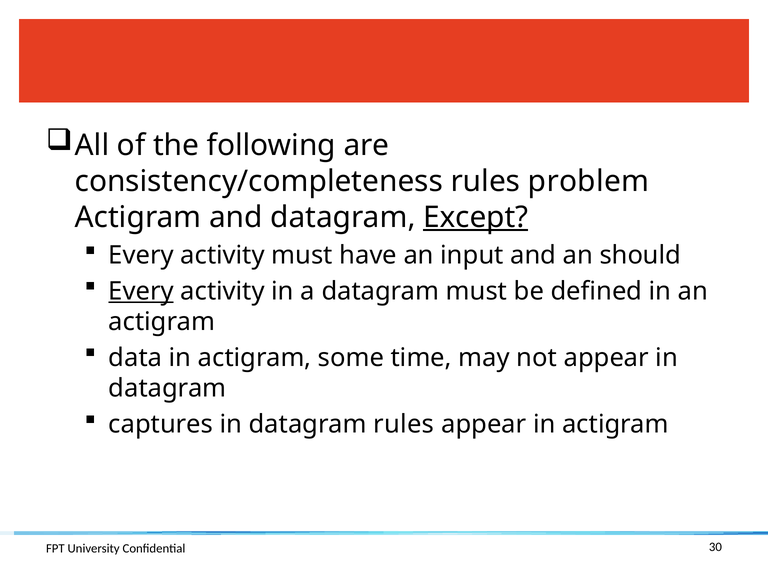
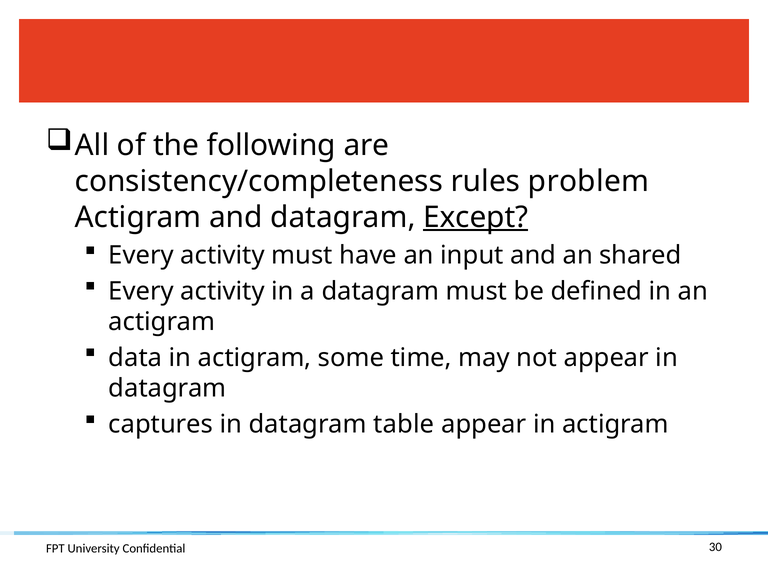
should: should -> shared (640, 255)
Every underline: present -> none (141, 291)
datagram rules: rules -> table (404, 424)
